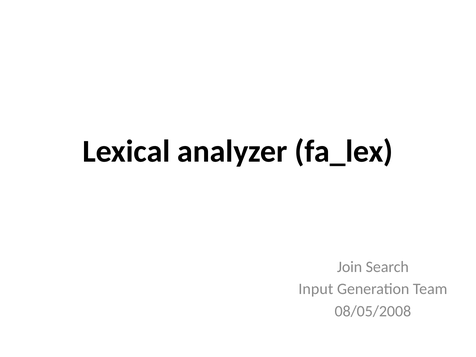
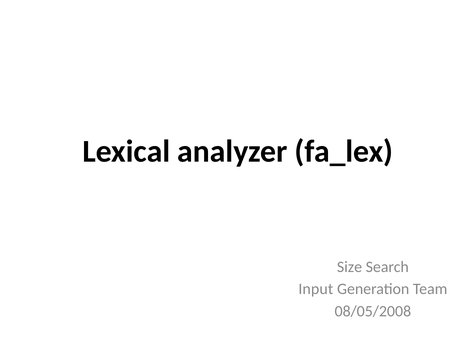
Join: Join -> Size (350, 267)
